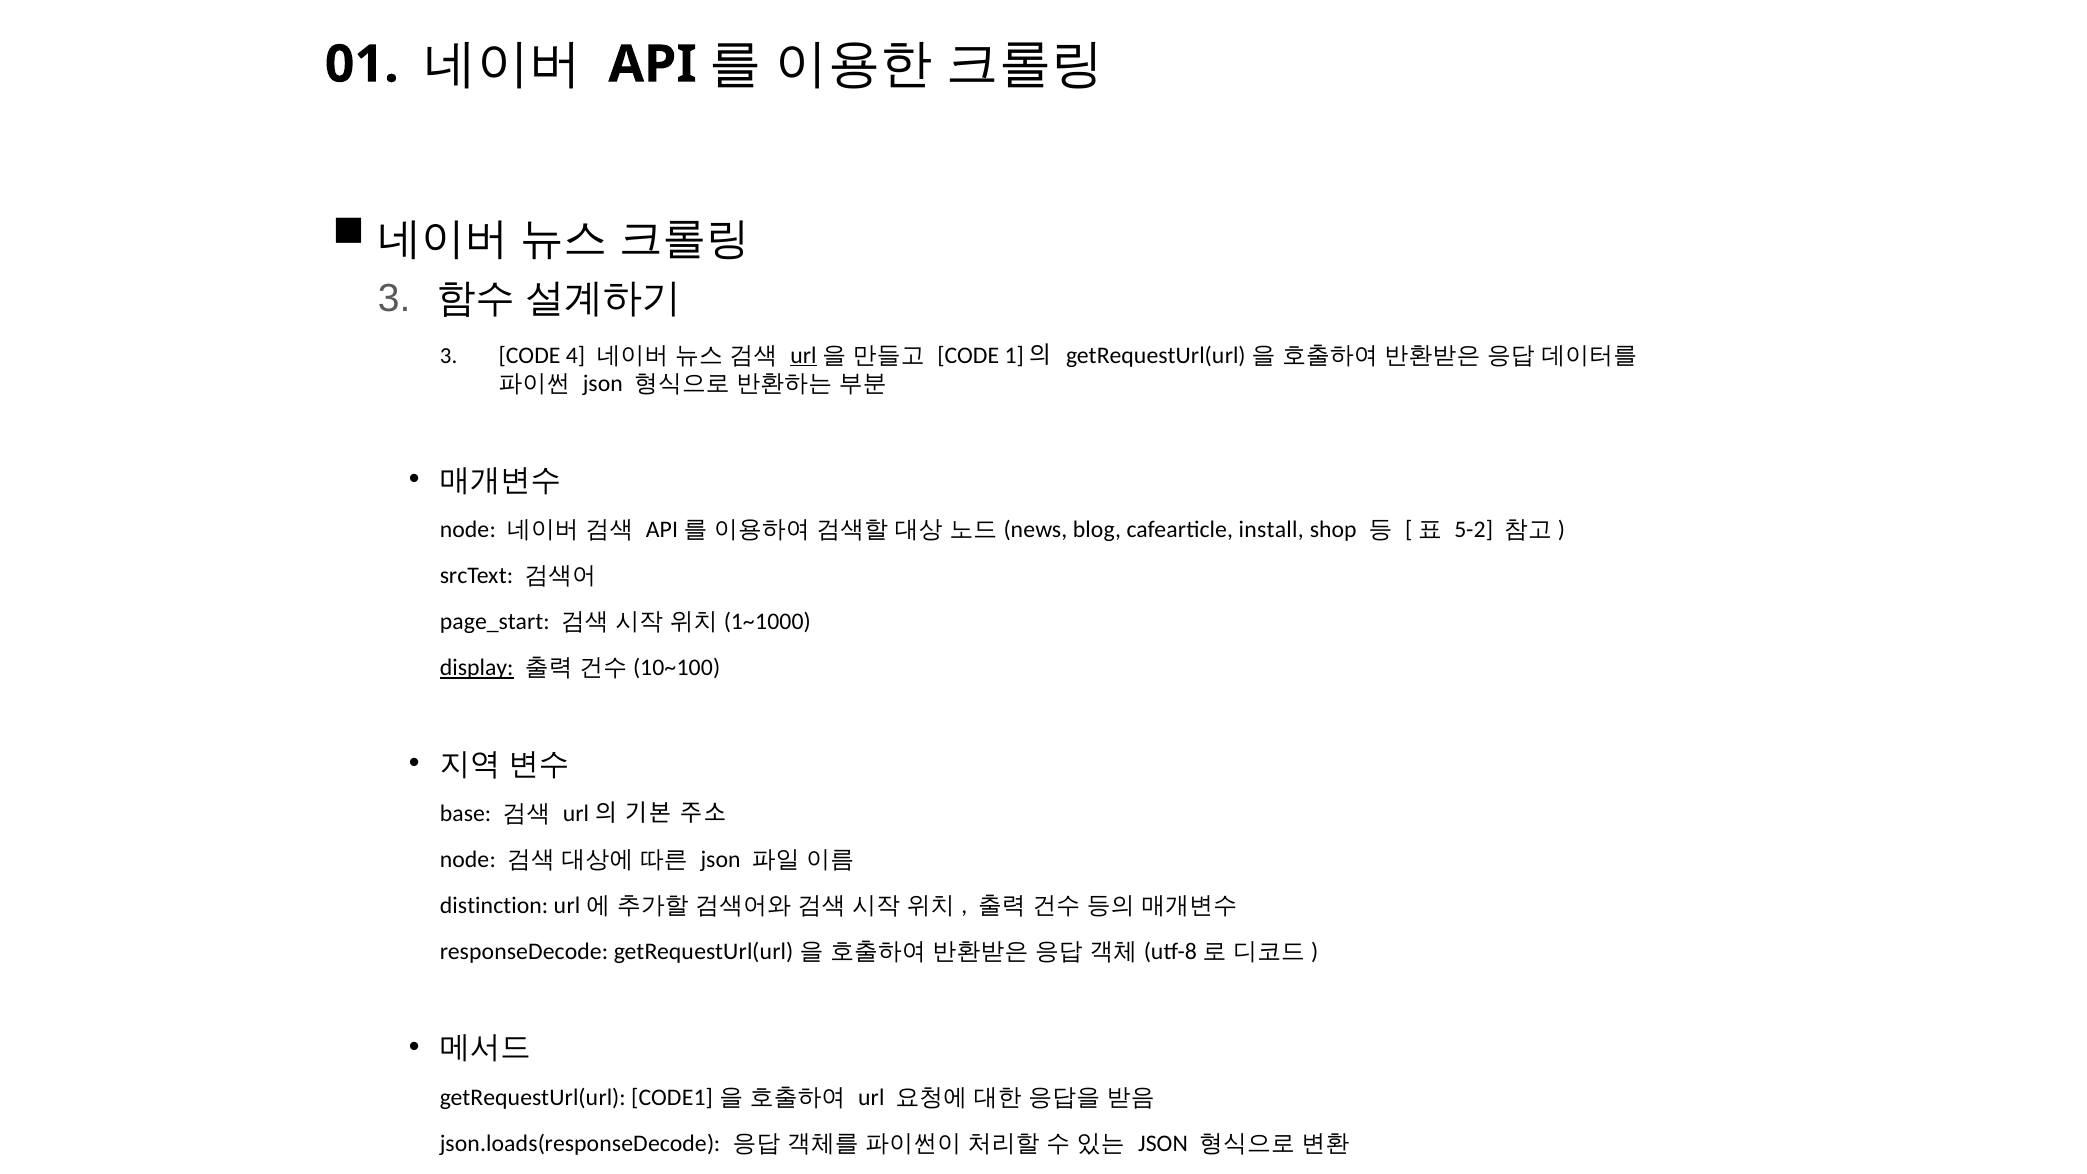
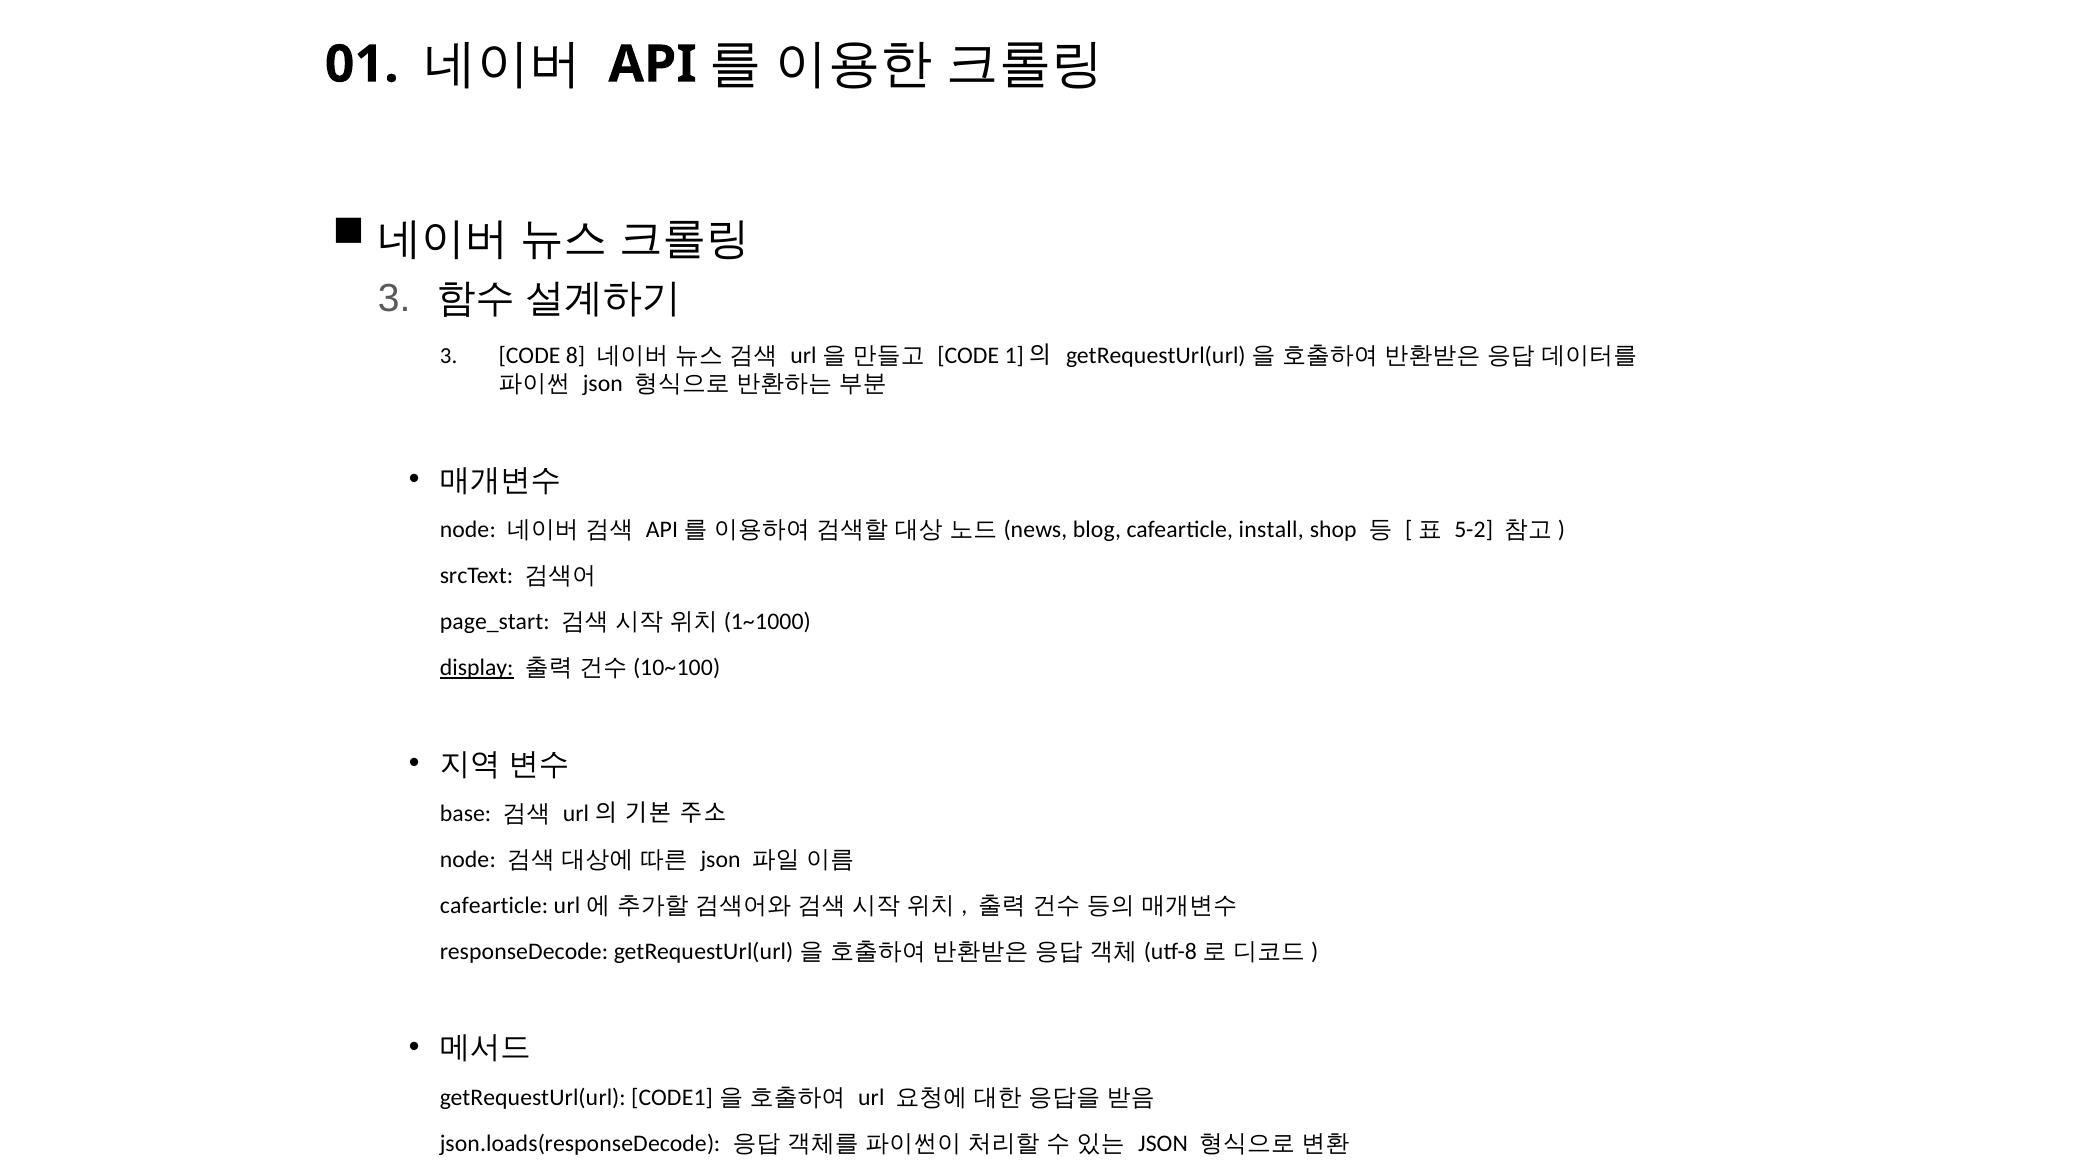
4: 4 -> 8 (576, 355)
url underline: present -> none (803, 355)
distinction: distinction -> cafearticle (494, 906)
